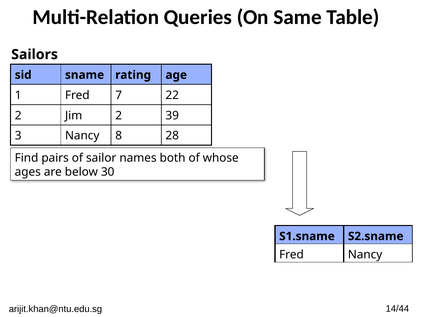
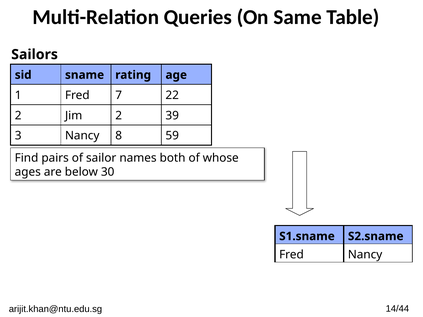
28: 28 -> 59 (172, 136)
